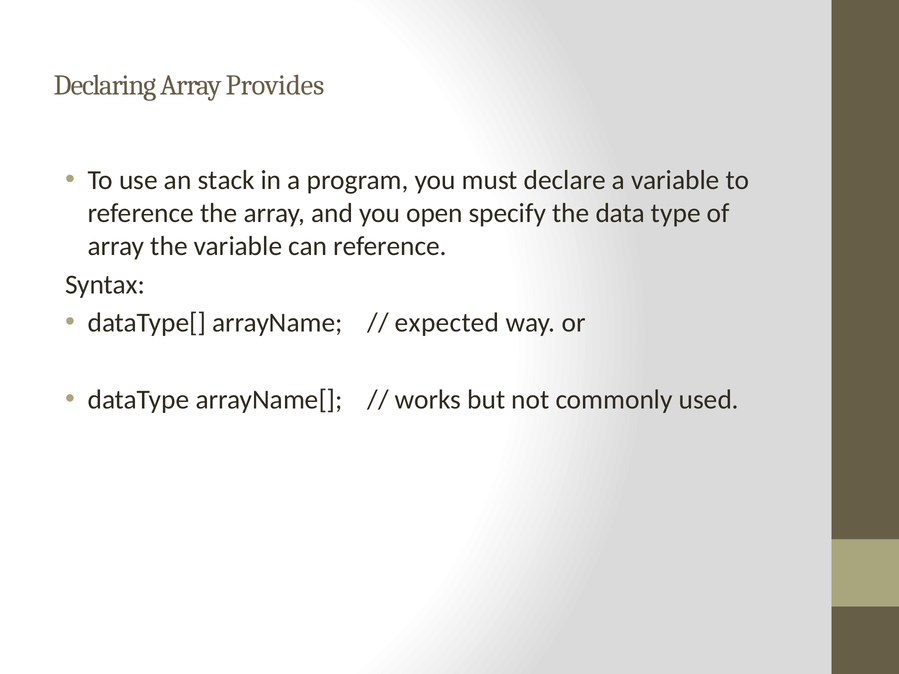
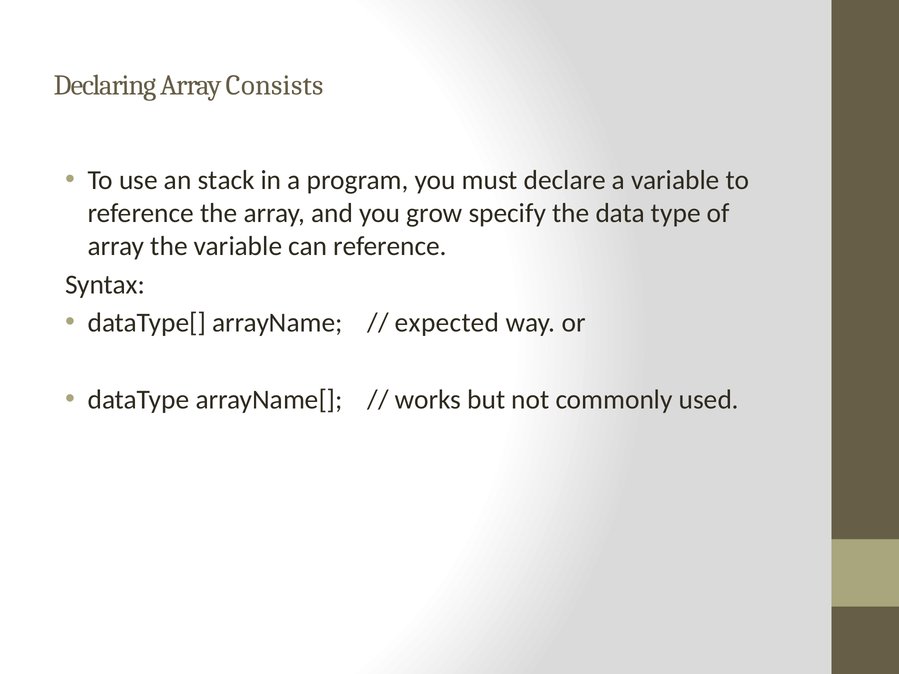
Provides: Provides -> Consists (275, 85)
open: open -> grow (434, 213)
